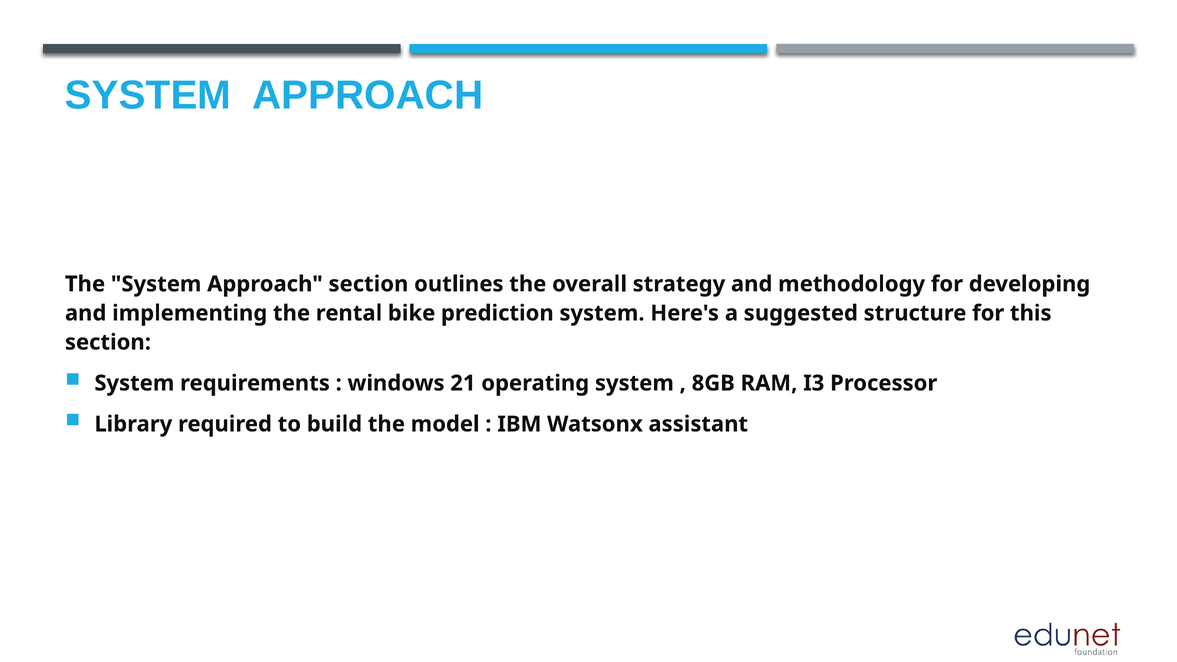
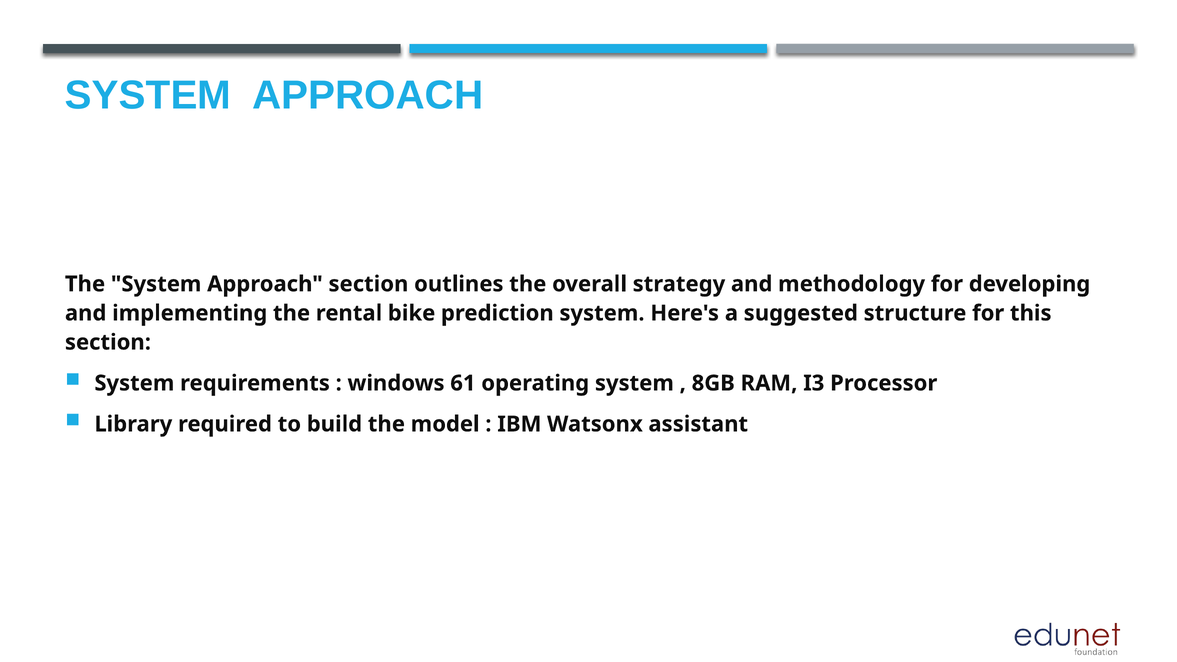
21: 21 -> 61 (463, 383)
